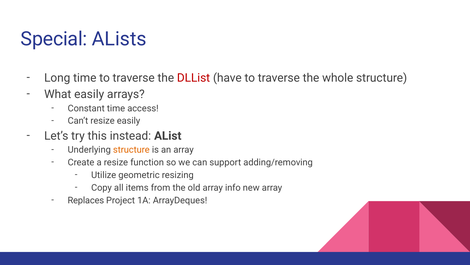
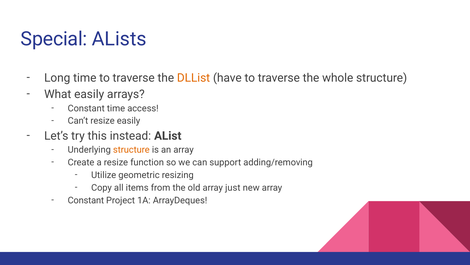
DLList colour: red -> orange (194, 78)
info: info -> just (233, 187)
Replaces: Replaces -> Constant (86, 200)
